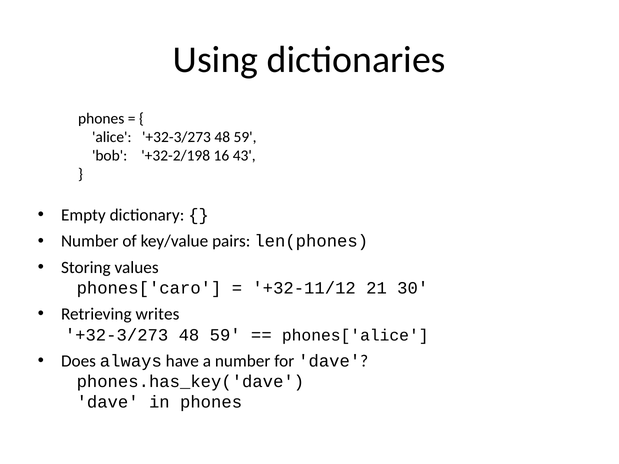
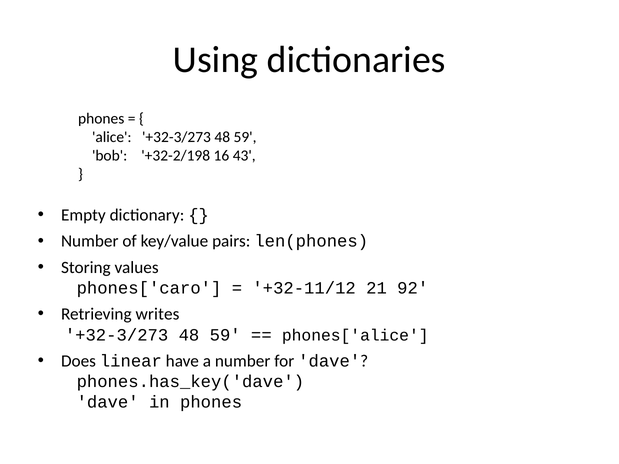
30: 30 -> 92 (413, 288)
always: always -> linear (131, 361)
